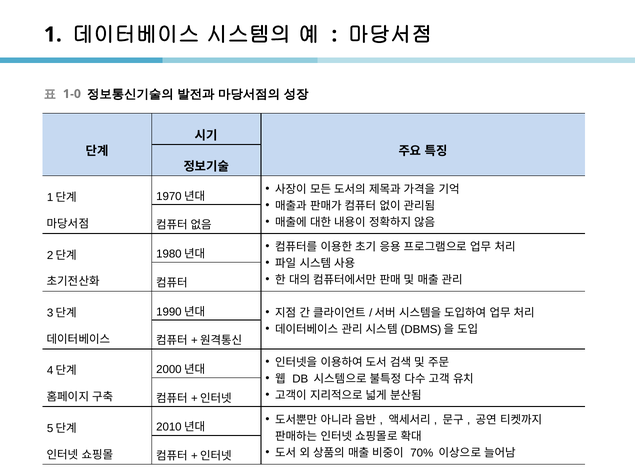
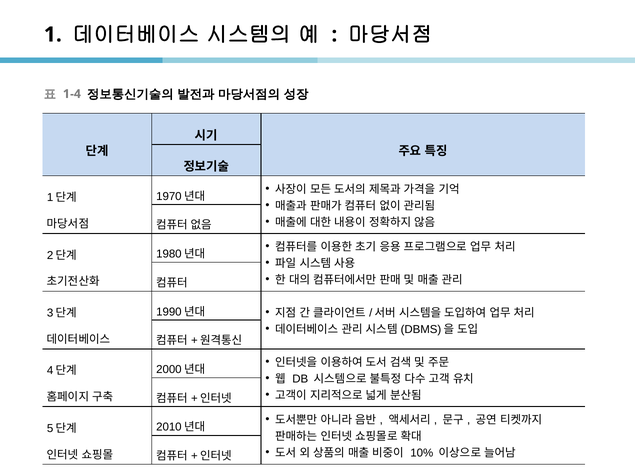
1-0: 1-0 -> 1-4 (72, 94)
70%: 70% -> 10% (422, 453)
